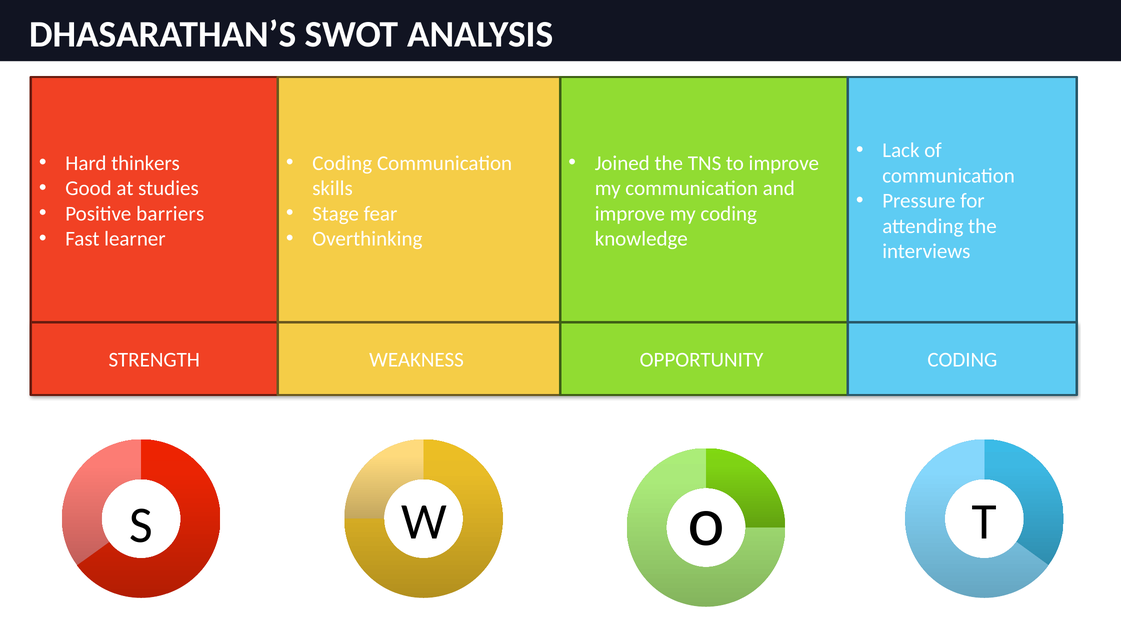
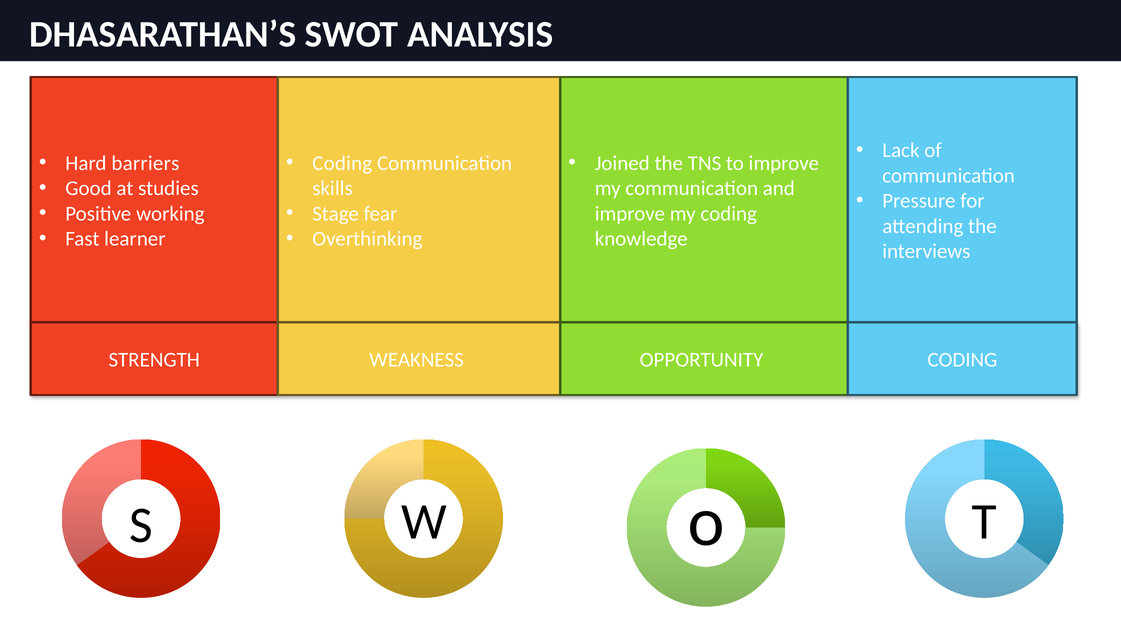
thinkers: thinkers -> barriers (145, 163)
barriers: barriers -> working (170, 213)
